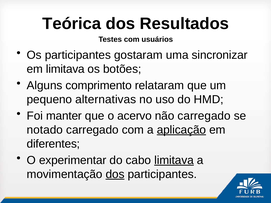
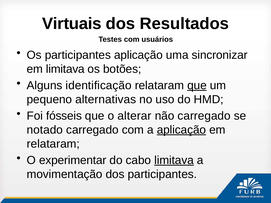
Teórica: Teórica -> Virtuais (72, 24)
participantes gostaram: gostaram -> aplicação (138, 55)
comprimento: comprimento -> identificação (99, 86)
que underline: none -> present (197, 86)
manter: manter -> fósseis (64, 116)
acervo: acervo -> alterar (134, 116)
diferentes: diferentes -> relataram (53, 144)
dos underline: present -> none (115, 174)
